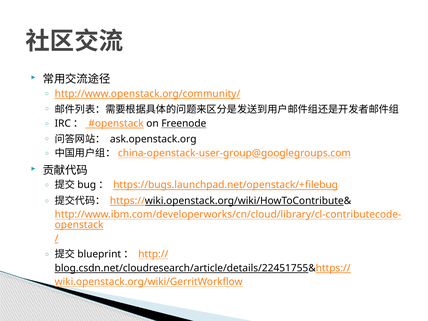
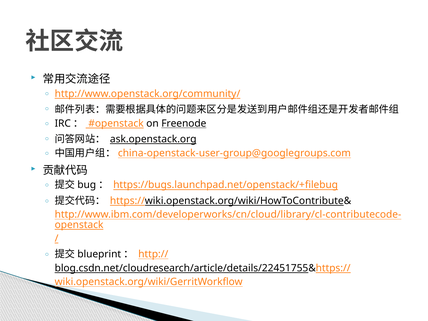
ask.openstack.org underline: none -> present (153, 139)
